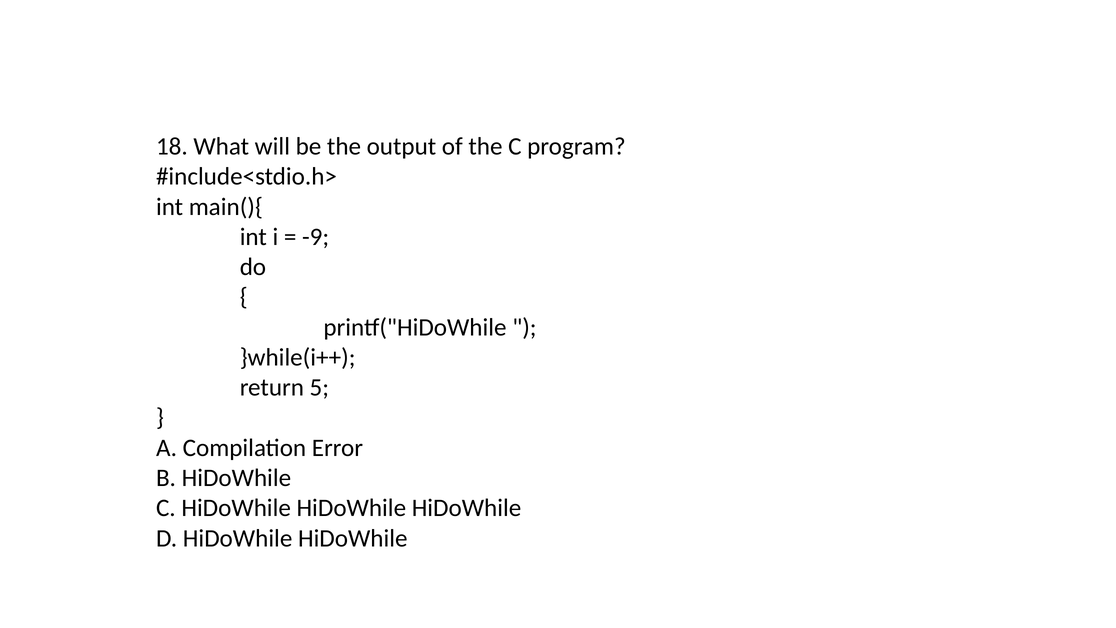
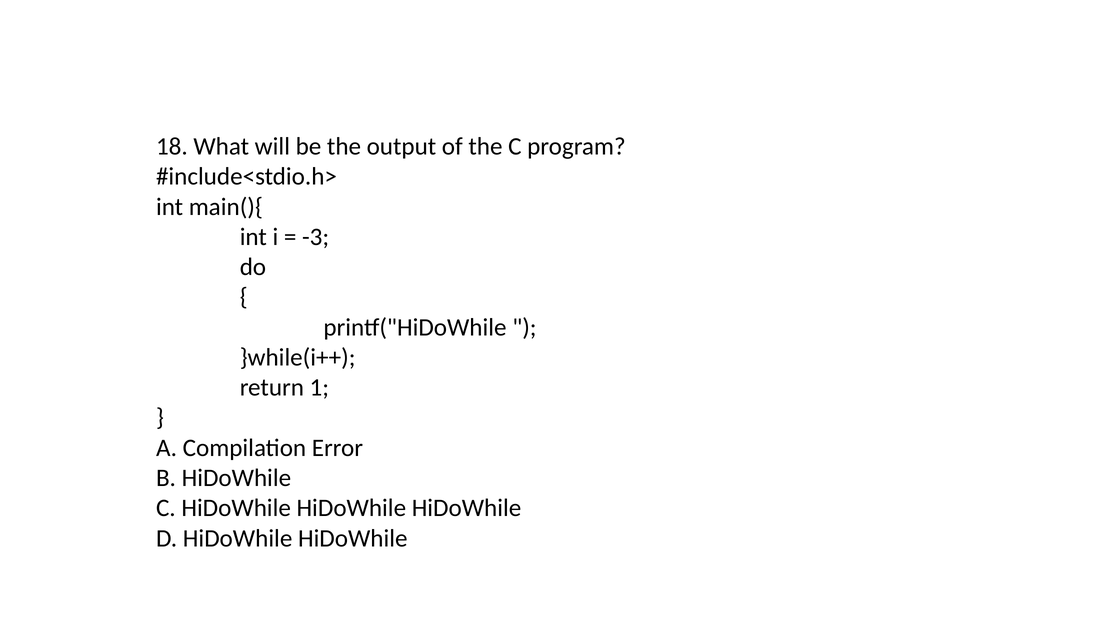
-9: -9 -> -3 (316, 237)
5: 5 -> 1 (319, 387)
